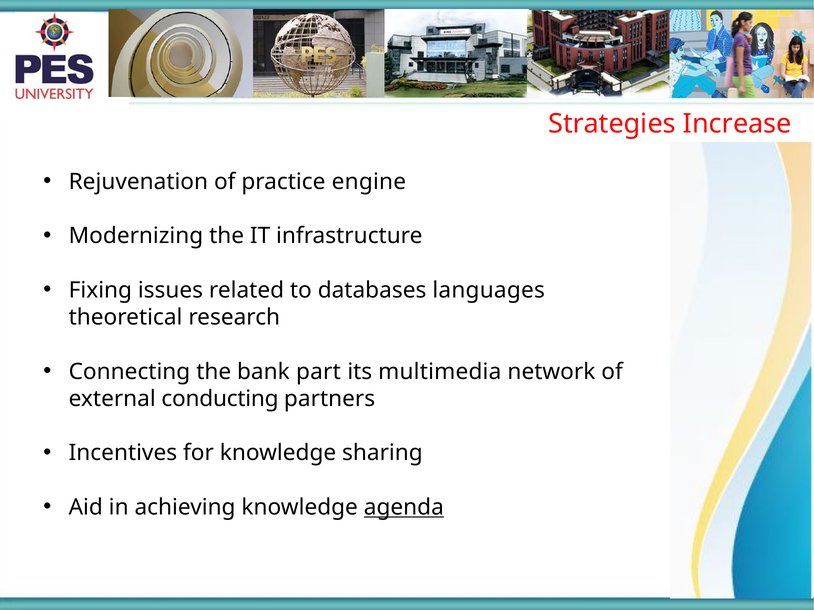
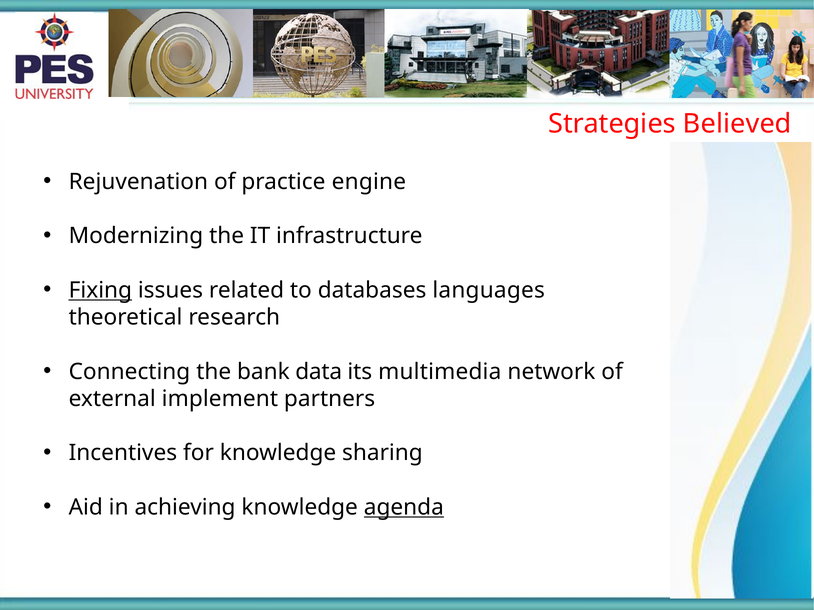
Increase: Increase -> Believed (737, 124)
Fixing underline: none -> present (100, 291)
part: part -> data (319, 372)
conducting: conducting -> implement (220, 399)
